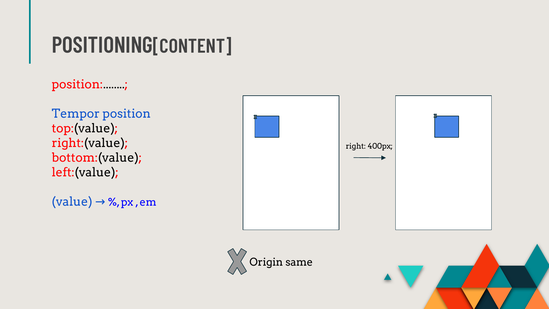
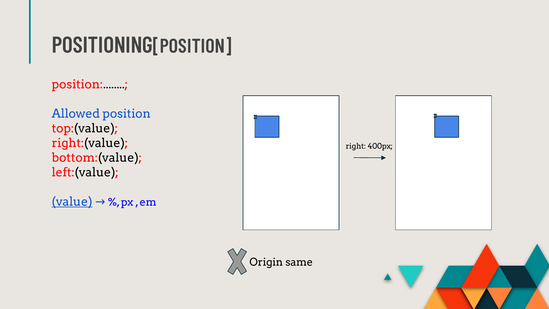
CONTENT: CONTENT -> POSITION (192, 46)
Tempor: Tempor -> Allowed (76, 114)
value underline: none -> present (72, 202)
